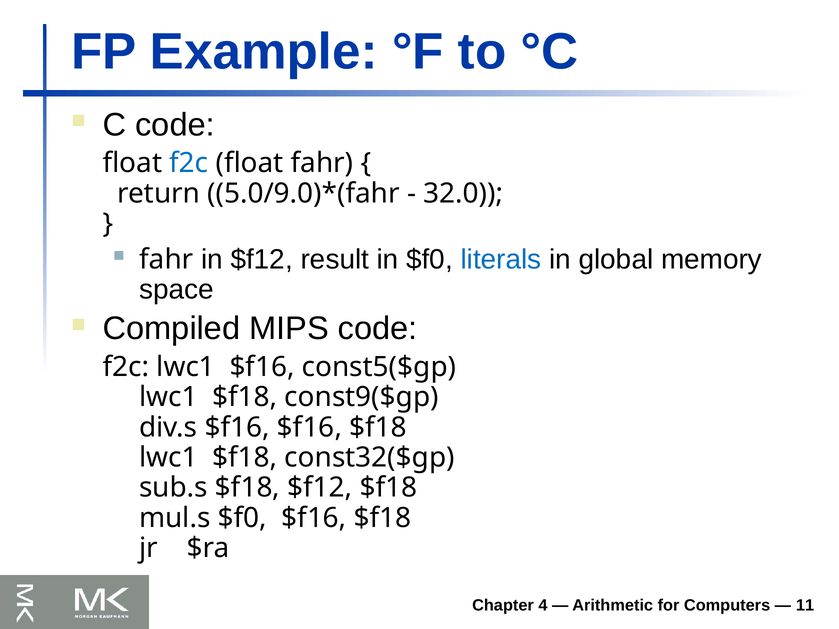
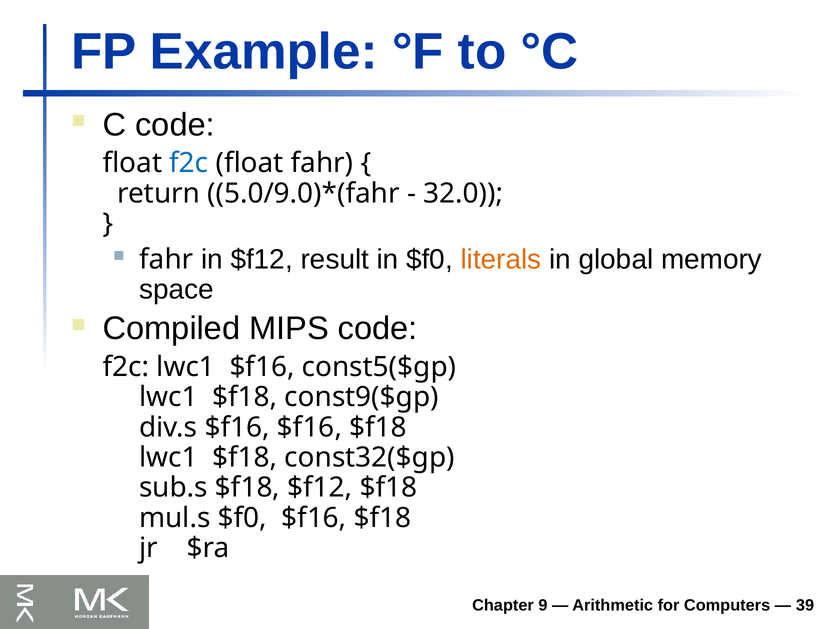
literals colour: blue -> orange (501, 259)
4: 4 -> 9 (543, 606)
11: 11 -> 39 (805, 606)
